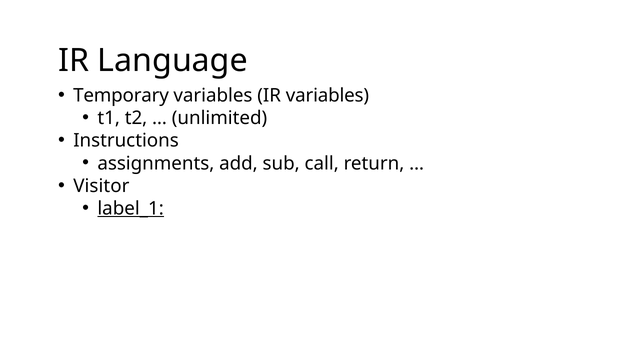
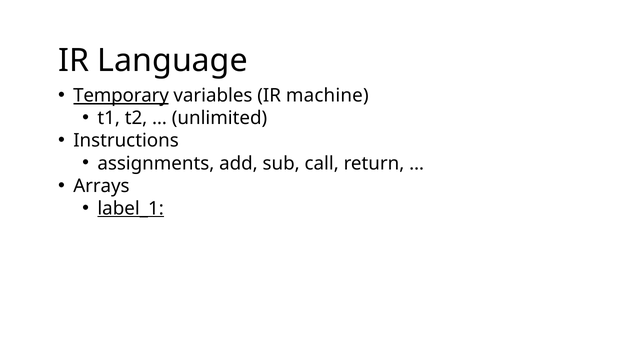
Temporary underline: none -> present (121, 96)
IR variables: variables -> machine (327, 96)
Visitor: Visitor -> Arrays (101, 186)
